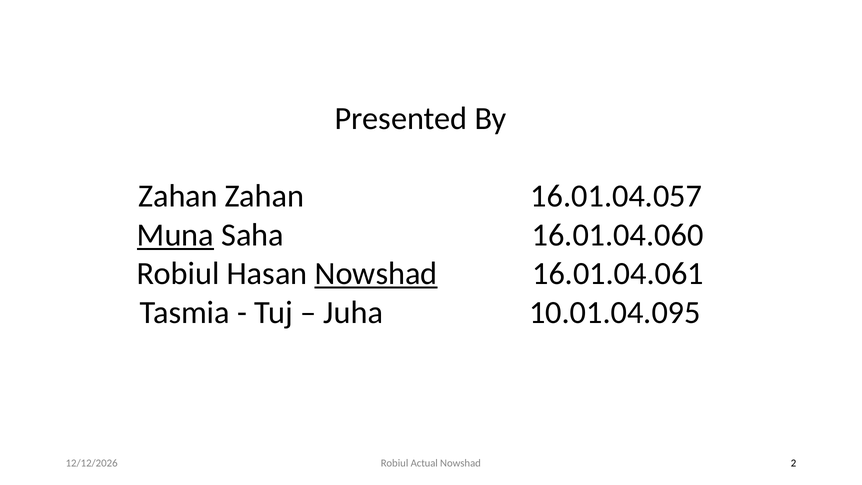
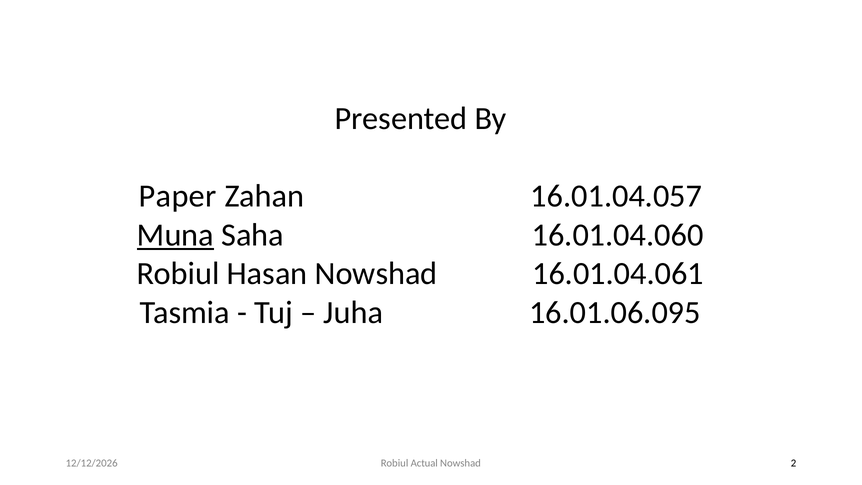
Zahan: Zahan -> Paper (178, 196)
Nowshad underline: present -> none (376, 274)
10.01.04.095: 10.01.04.095 -> 16.01.06.095 (615, 312)
